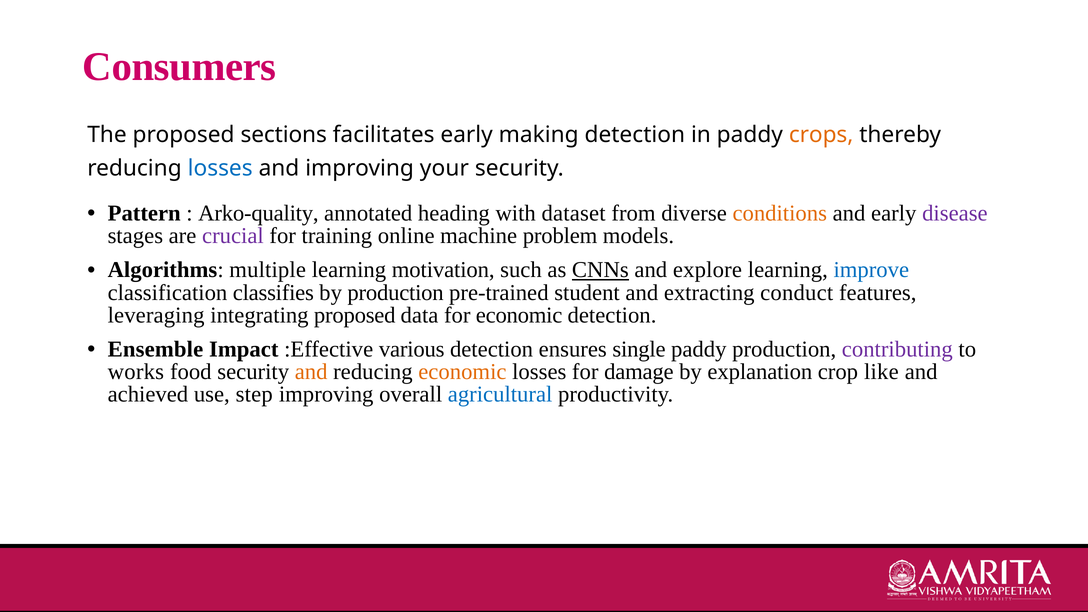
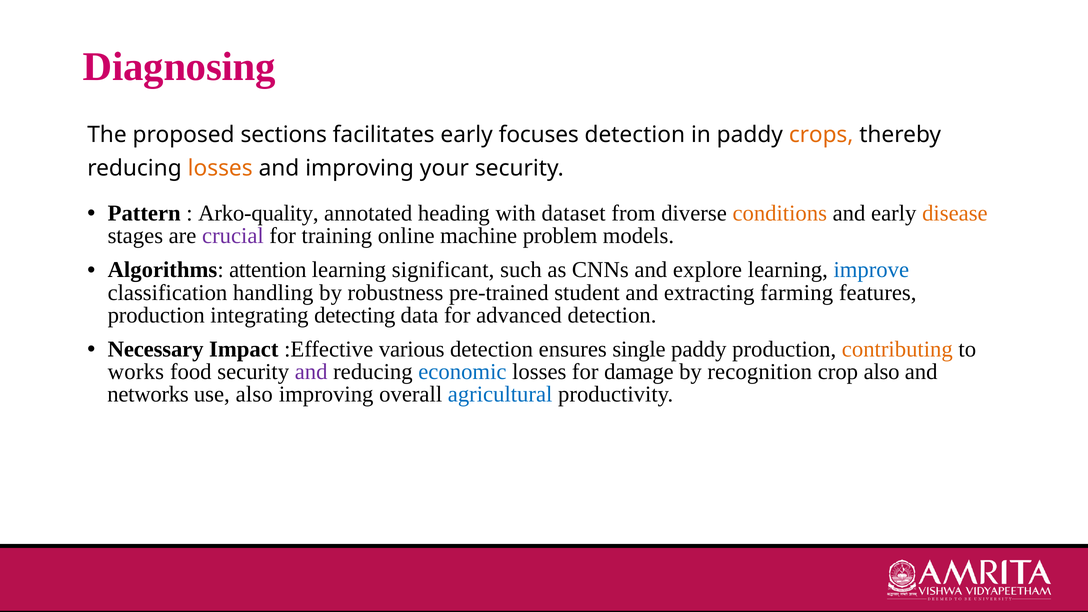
Consumers: Consumers -> Diagnosing (179, 67)
making: making -> focuses (539, 135)
losses colour: blue -> orange (220, 168)
disease colour: purple -> orange (955, 213)
multiple: multiple -> attention (268, 270)
motivation: motivation -> significant (443, 270)
CNNs underline: present -> none (600, 270)
classifies: classifies -> handling (273, 293)
by production: production -> robustness (395, 293)
conduct: conduct -> farming (797, 293)
leveraging: leveraging -> production (156, 315)
integrating proposed: proposed -> detecting (355, 315)
for economic: economic -> advanced (519, 315)
Ensemble: Ensemble -> Necessary (156, 349)
contributing colour: purple -> orange (897, 349)
and colour: orange -> purple (311, 372)
economic colour: orange -> blue (462, 372)
explanation: explanation -> recognition (760, 372)
crop like: like -> also (882, 372)
achieved: achieved -> networks (148, 394)
use step: step -> also (254, 394)
